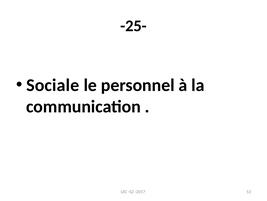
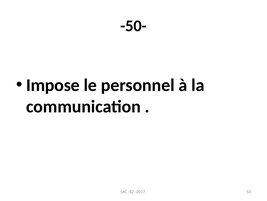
-25-: -25- -> -50- (133, 26)
Sociale: Sociale -> Impose (53, 85)
